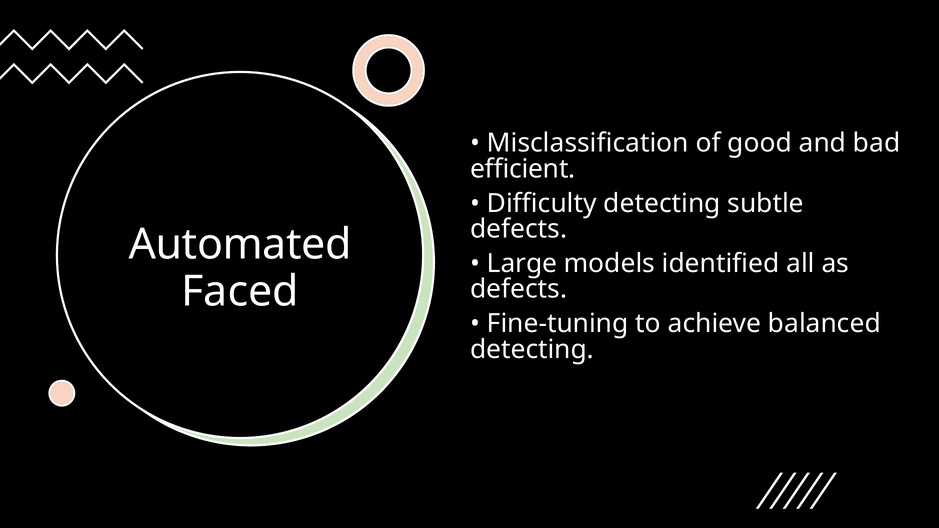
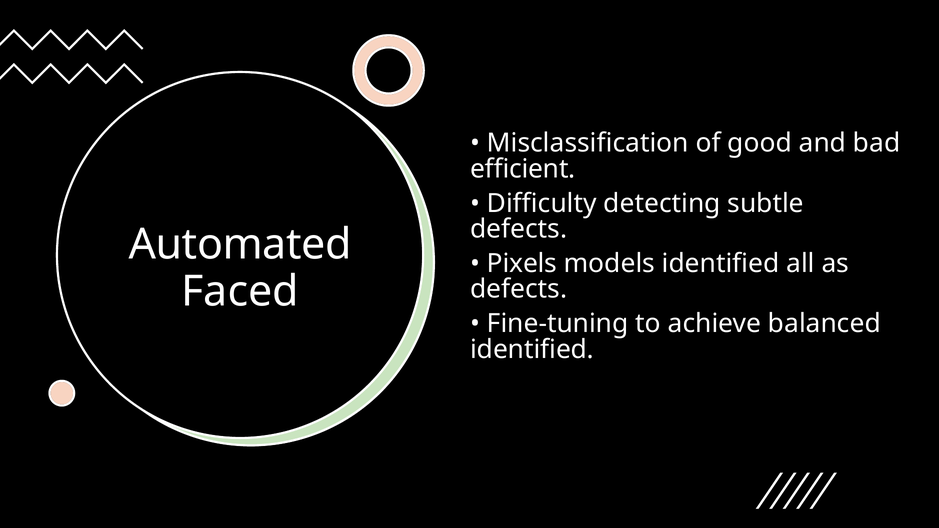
Large: Large -> Pixels (522, 264)
detecting: detecting -> identified (532, 350)
